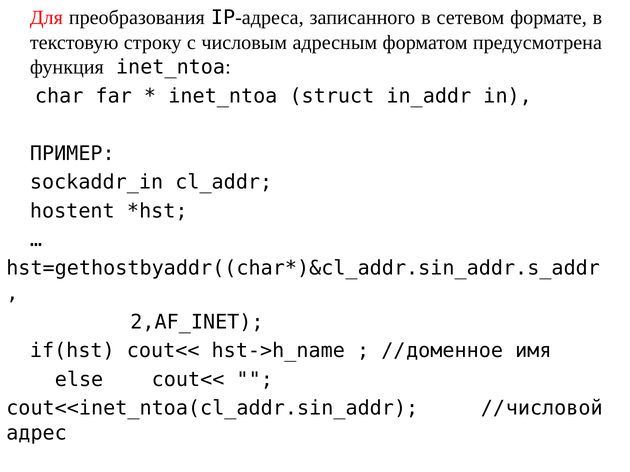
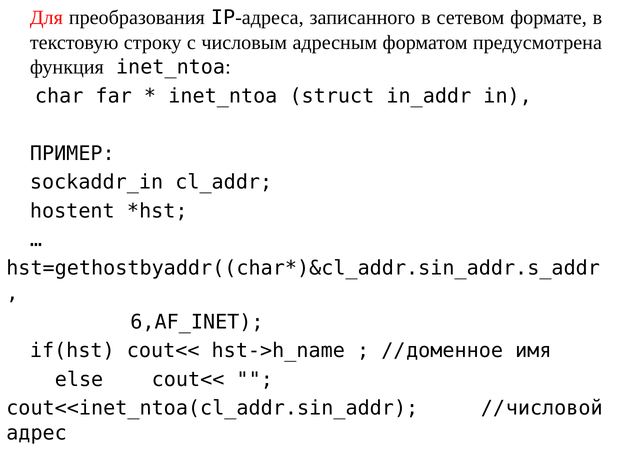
2,AF_INET: 2,AF_INET -> 6,AF_INET (197, 322)
